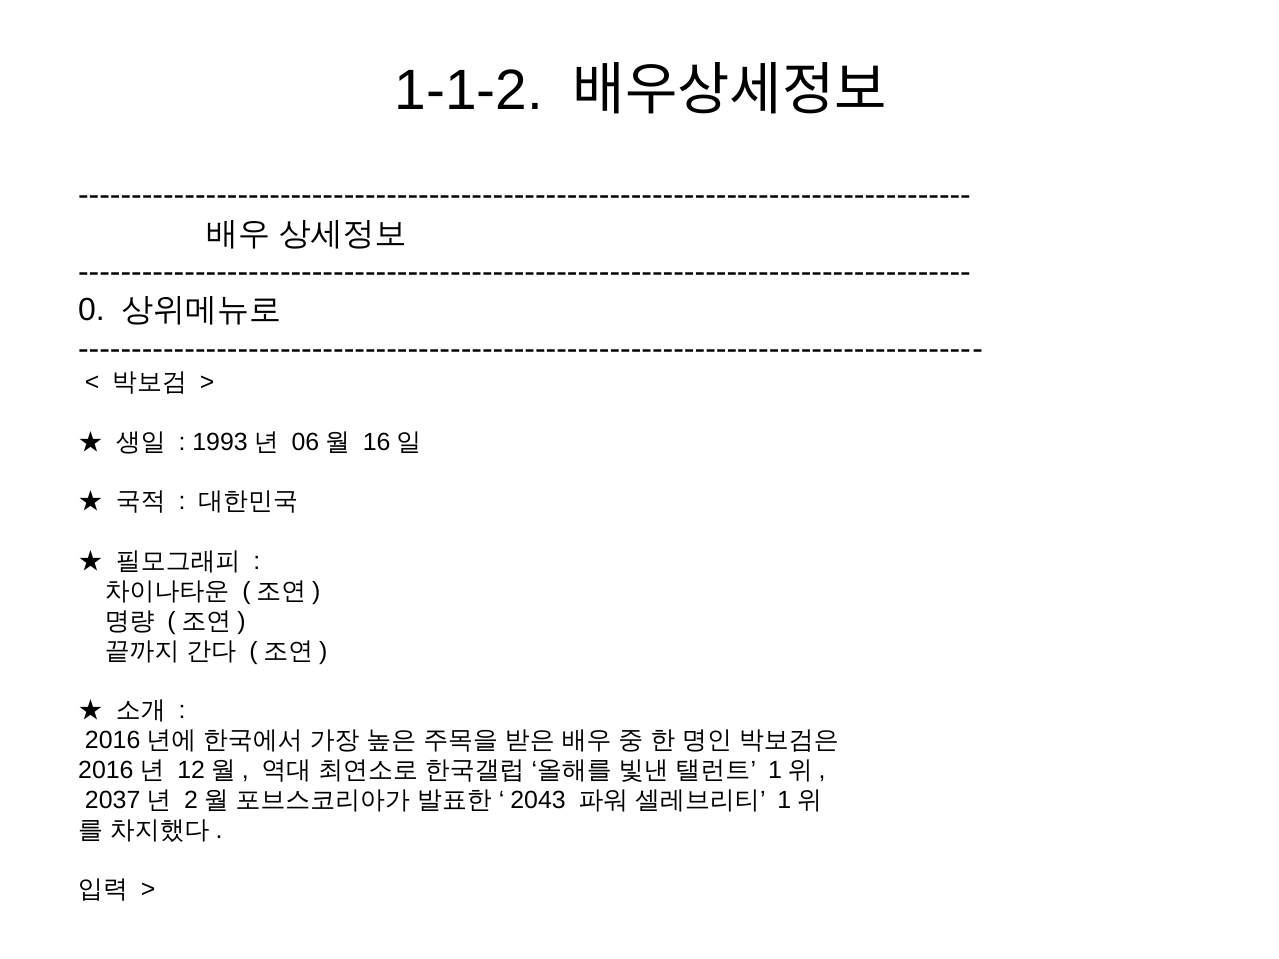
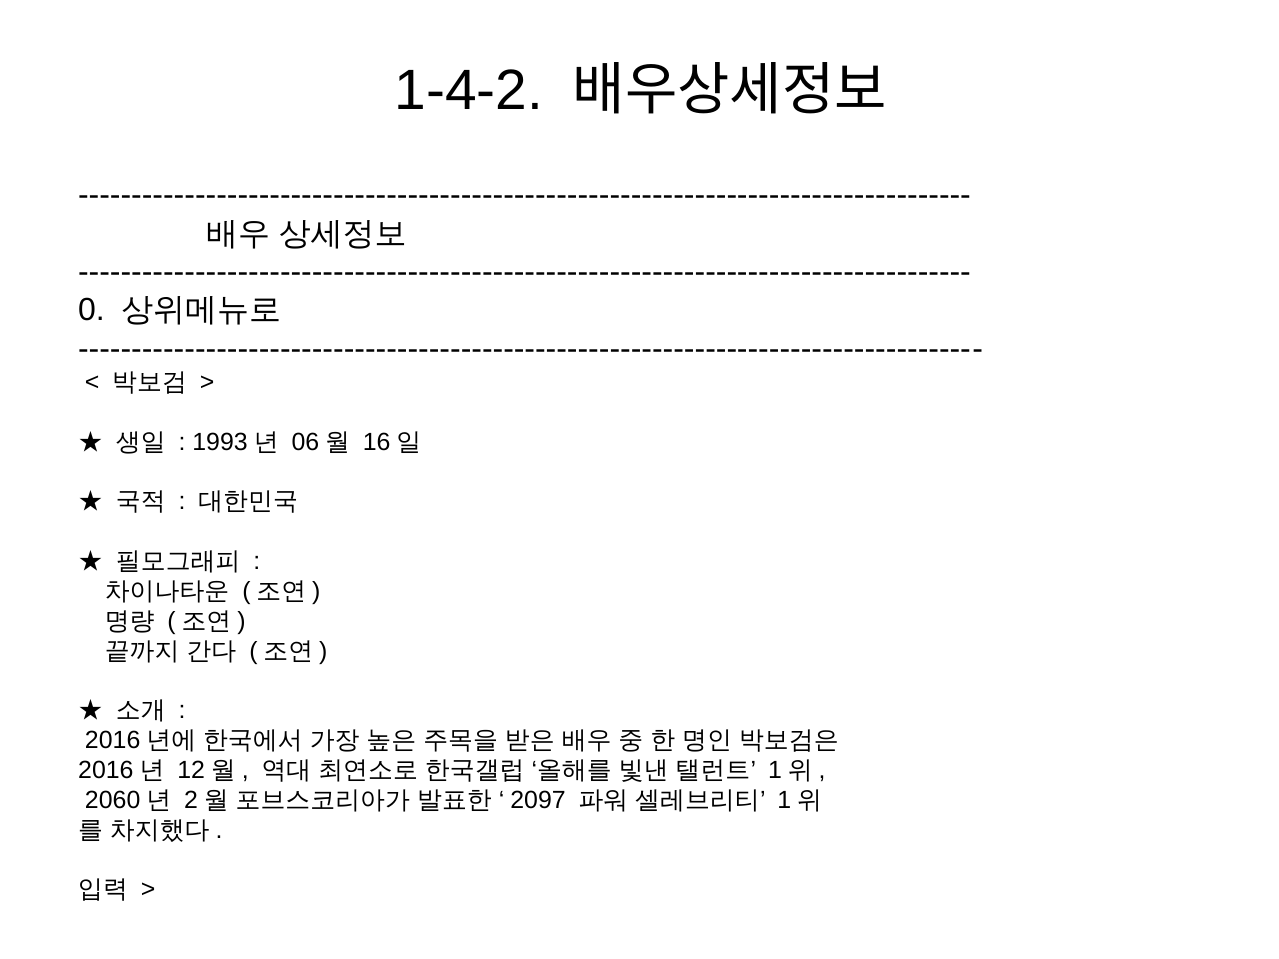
1-1-2: 1-1-2 -> 1-4-2 (469, 91)
2037: 2037 -> 2060 (113, 800)
2043: 2043 -> 2097 (538, 800)
